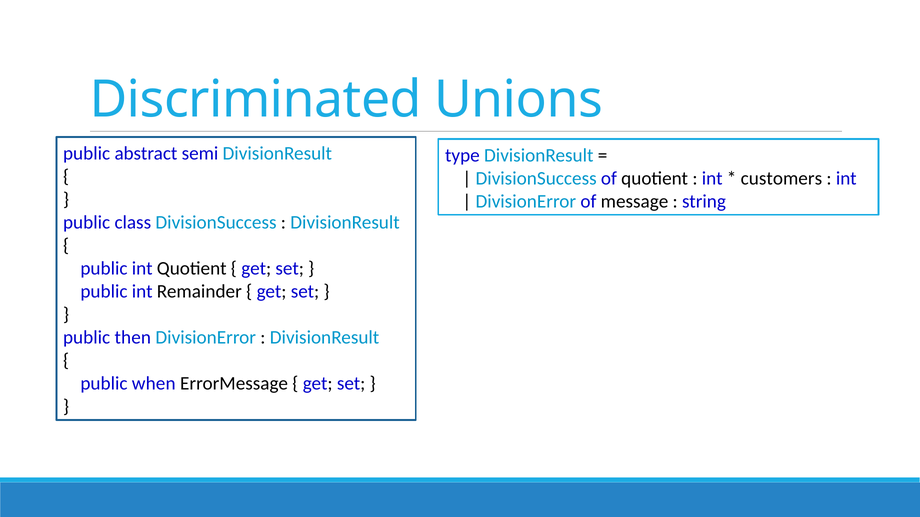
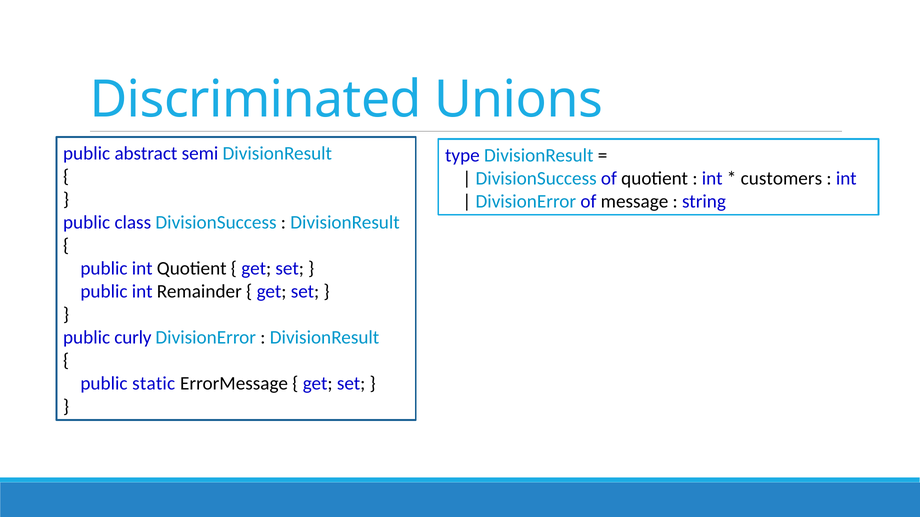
then: then -> curly (133, 338)
when: when -> static (154, 384)
